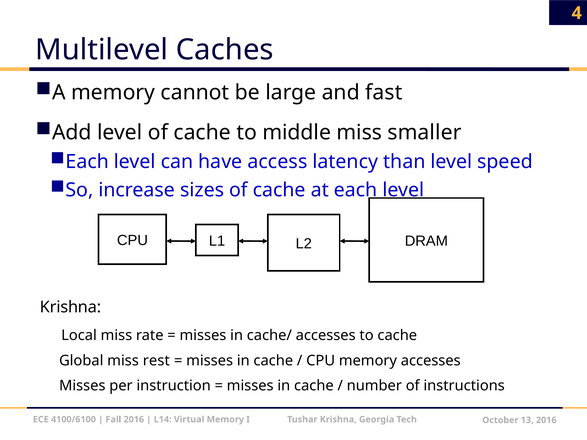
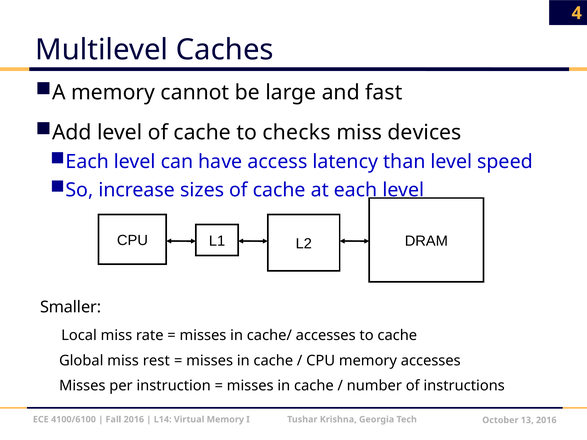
middle: middle -> checks (297, 133)
smaller: smaller -> devices (425, 133)
Krishna: Krishna -> Smaller (71, 307)
